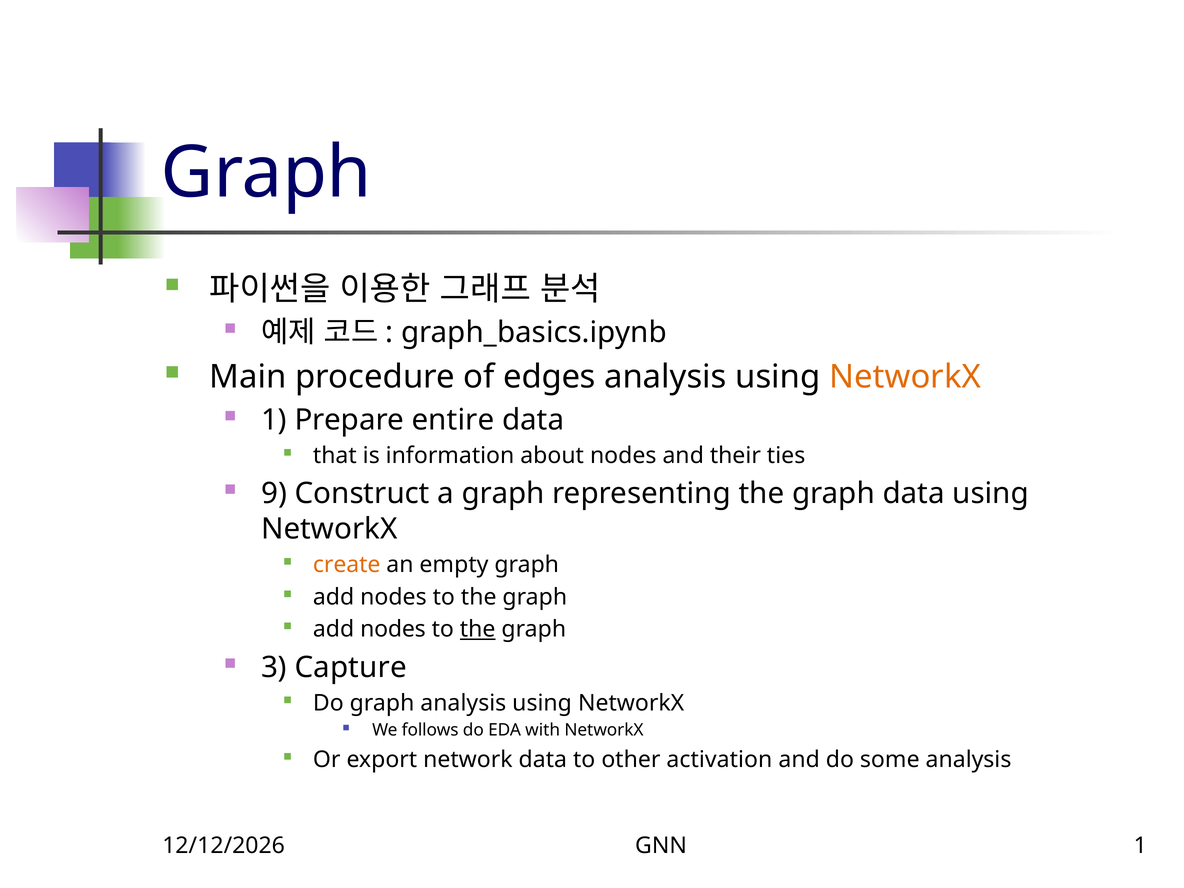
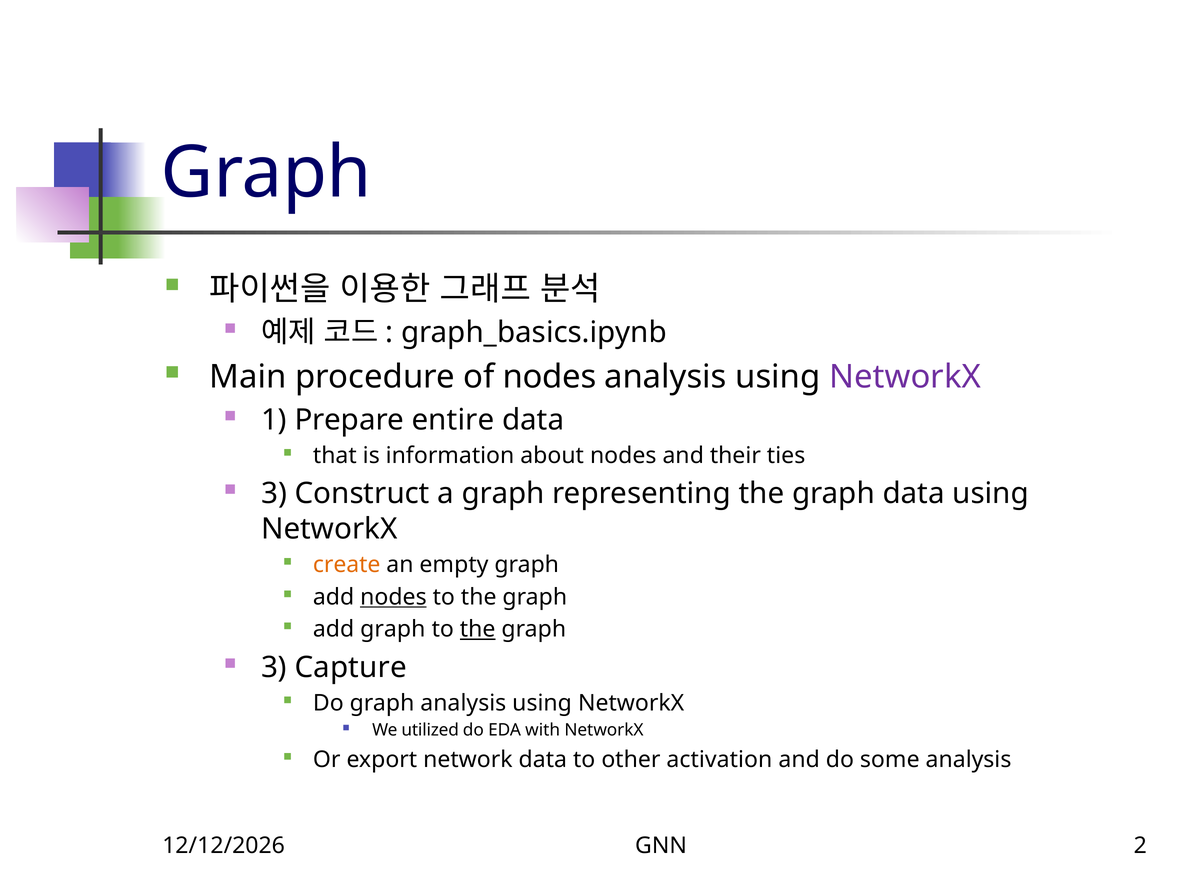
of edges: edges -> nodes (550, 377)
NetworkX colour: orange -> purple (905, 377)
9: 9 -> 3 (274, 494)
nodes underline: none -> present (393, 597)
nodes: nodes -> graph (393, 629)
follows: follows -> utilized (430, 730)
GNN 1: 1 -> 2 (1140, 846)
